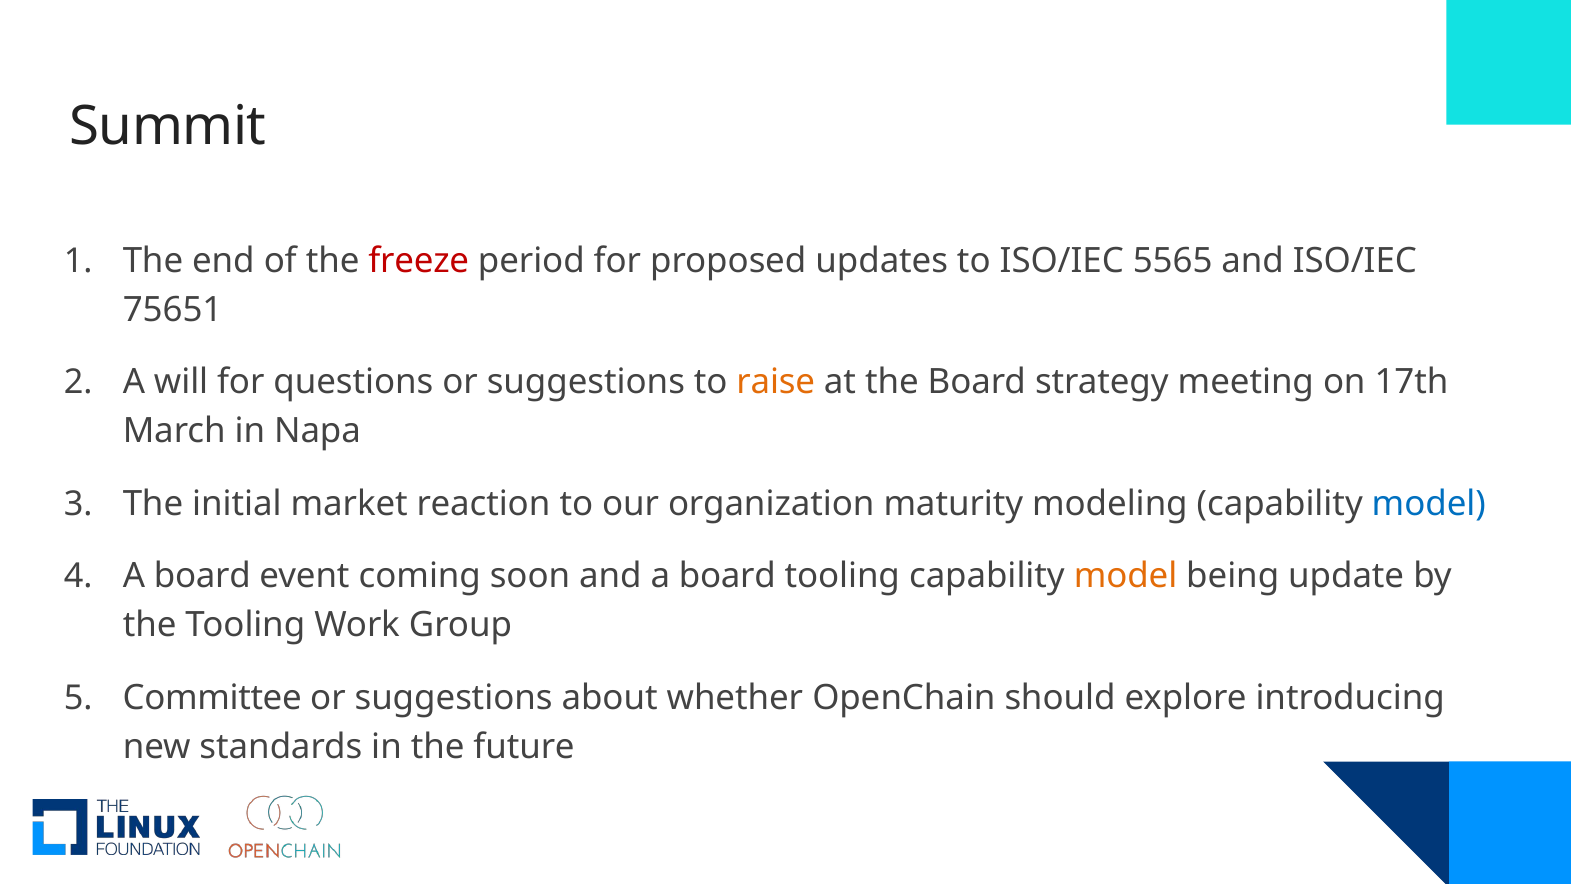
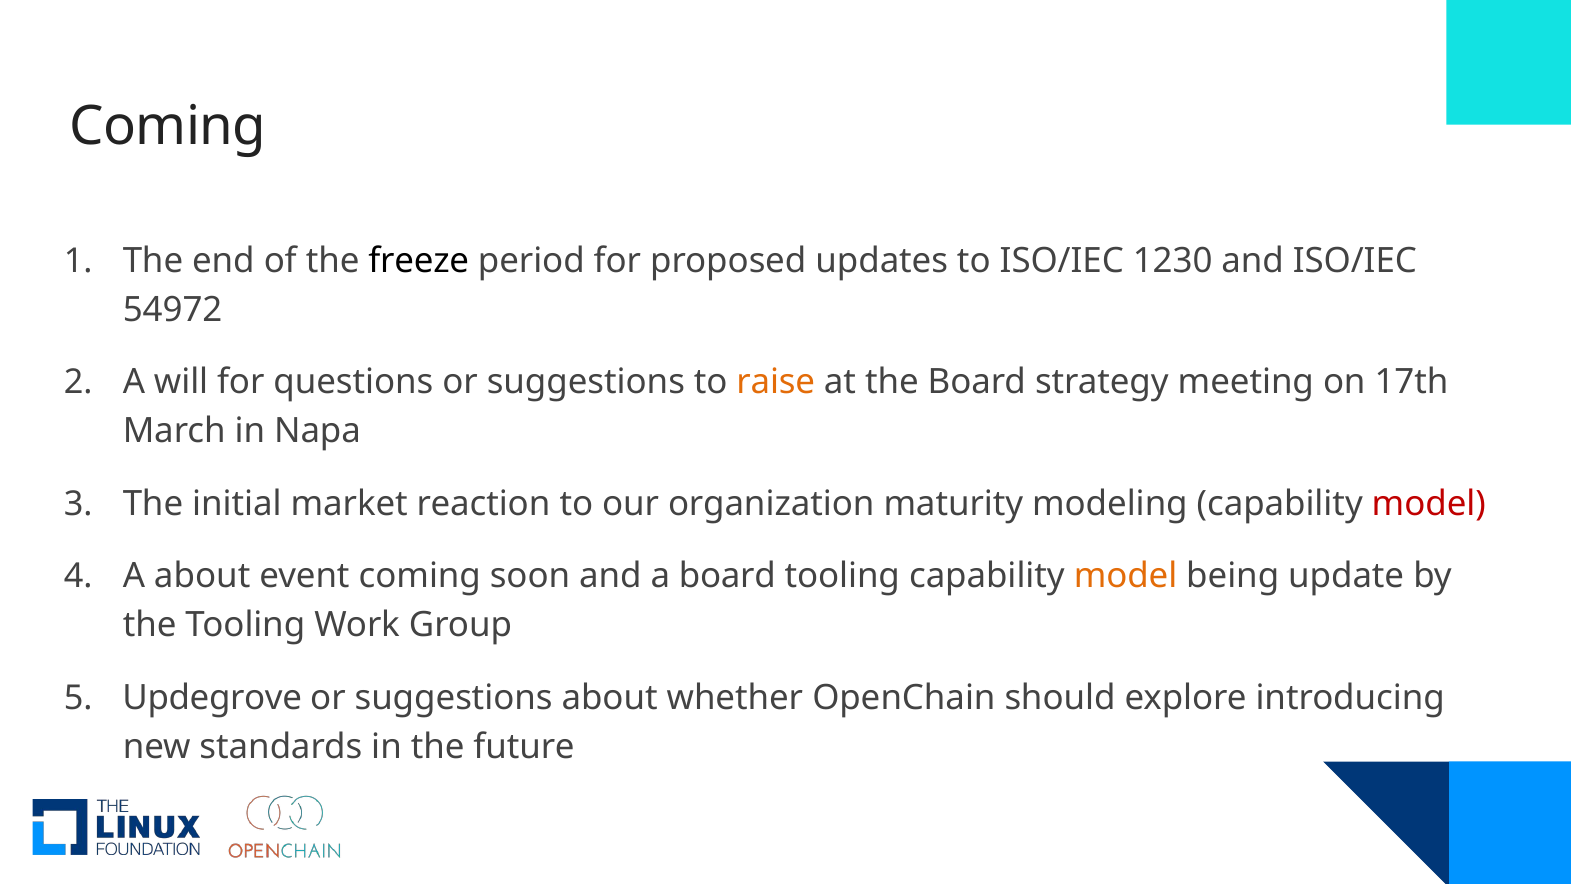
Summit: Summit -> Coming (168, 126)
freeze colour: red -> black (419, 261)
5565: 5565 -> 1230 (1173, 261)
75651: 75651 -> 54972 (173, 310)
model colour: blue -> red (1429, 504)
board: board -> about (202, 576)
Committee: Committee -> Updegrove (212, 697)
